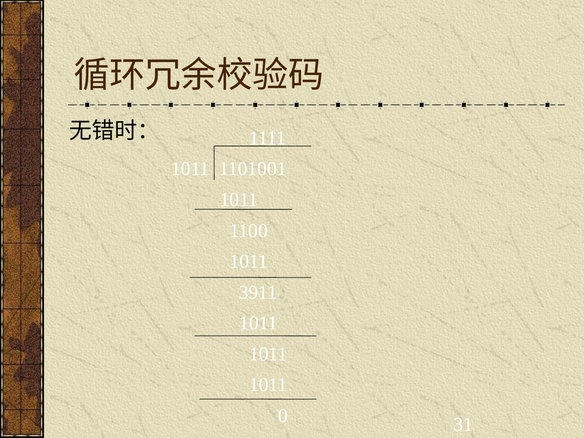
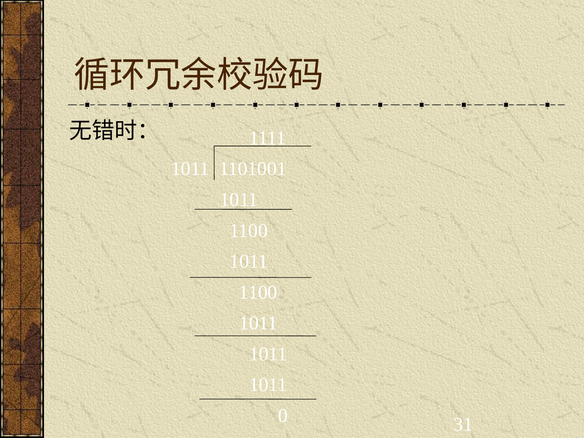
3911: 3911 -> 1100 (258, 292)
